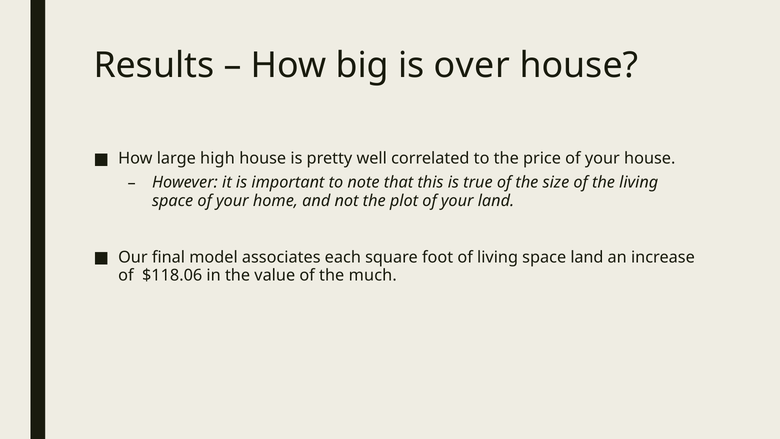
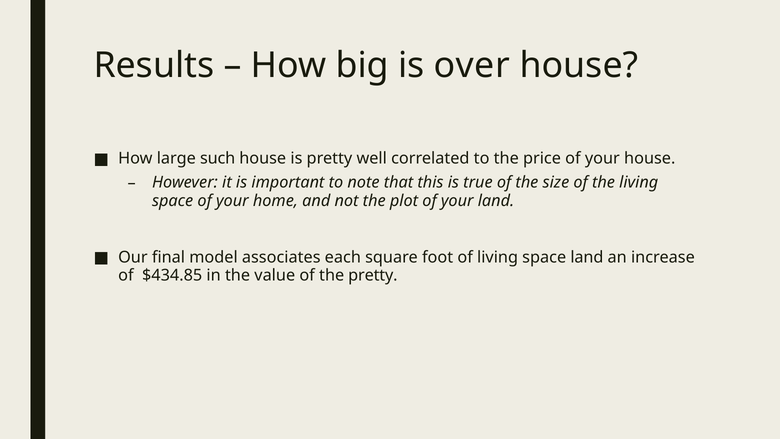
high: high -> such (218, 158)
$118.06: $118.06 -> $434.85 (172, 275)
the much: much -> pretty (373, 275)
